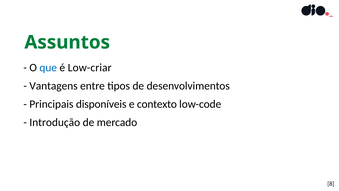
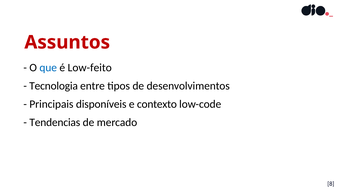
Assuntos colour: green -> red (67, 42)
Low-criar: Low-criar -> Low-feito (90, 67)
Vantagens: Vantagens -> Tecnologia (54, 86)
Introdução: Introdução -> Tendencias (55, 122)
